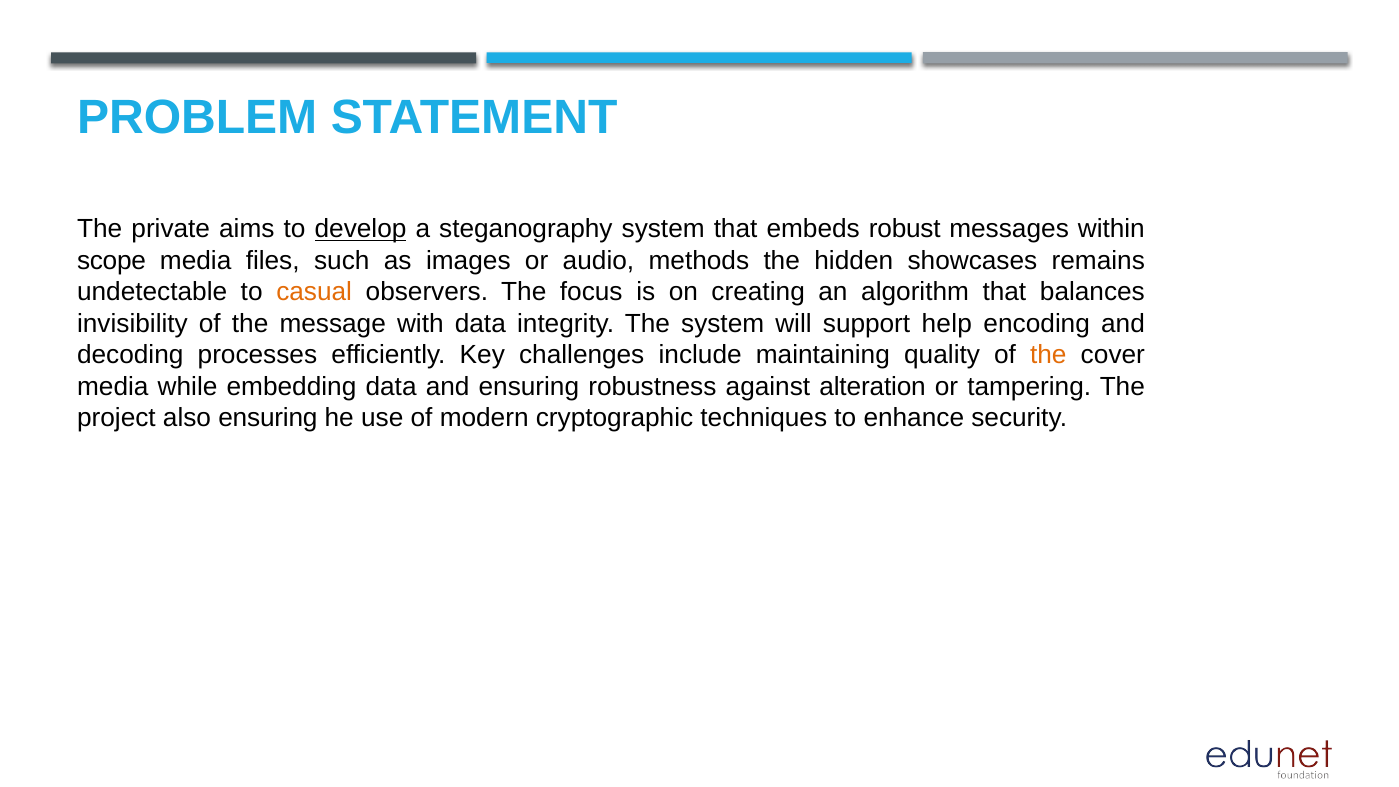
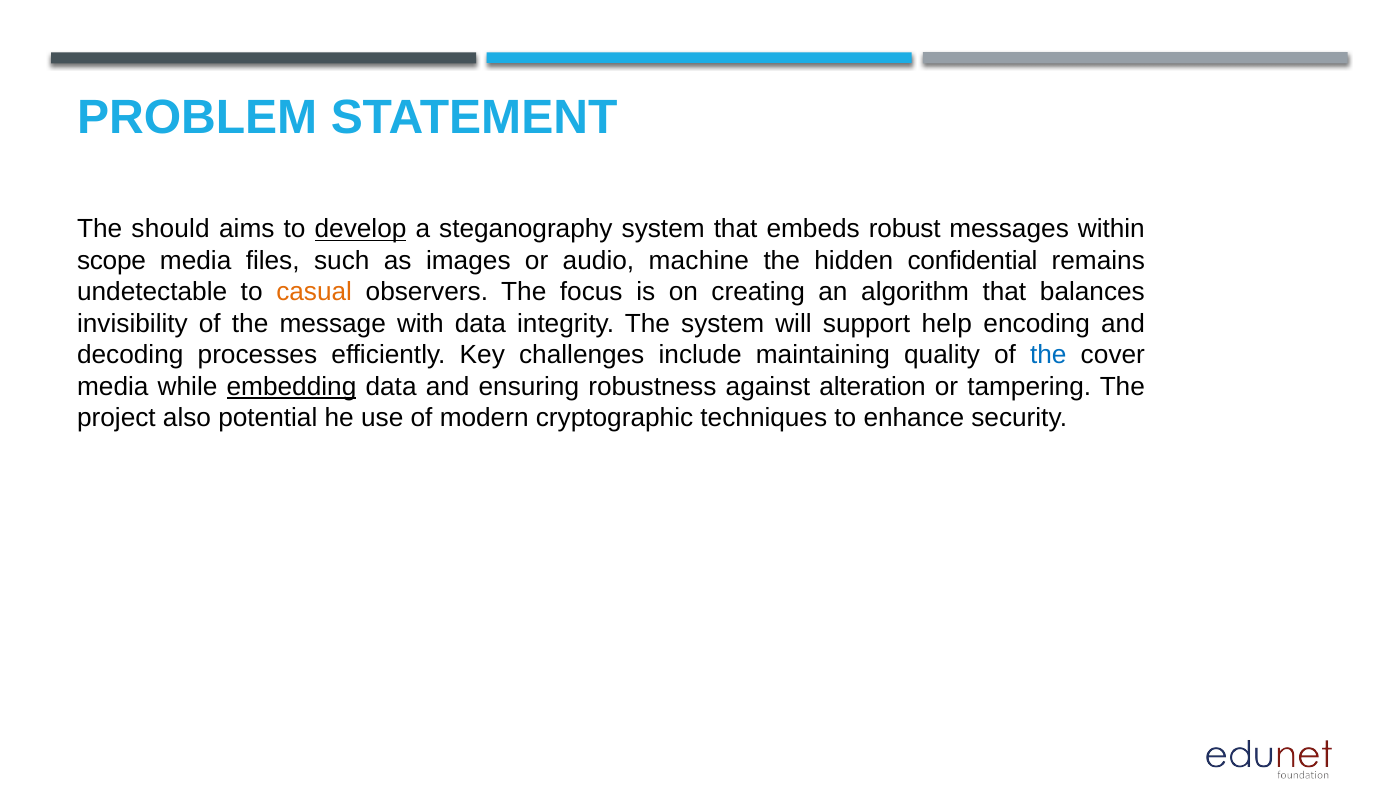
private: private -> should (171, 229)
methods: methods -> machine (699, 261)
showcases: showcases -> confidential (973, 261)
the colour: orange -> blue (1048, 355)
embedding underline: none -> present (291, 387)
also ensuring: ensuring -> potential (268, 418)
